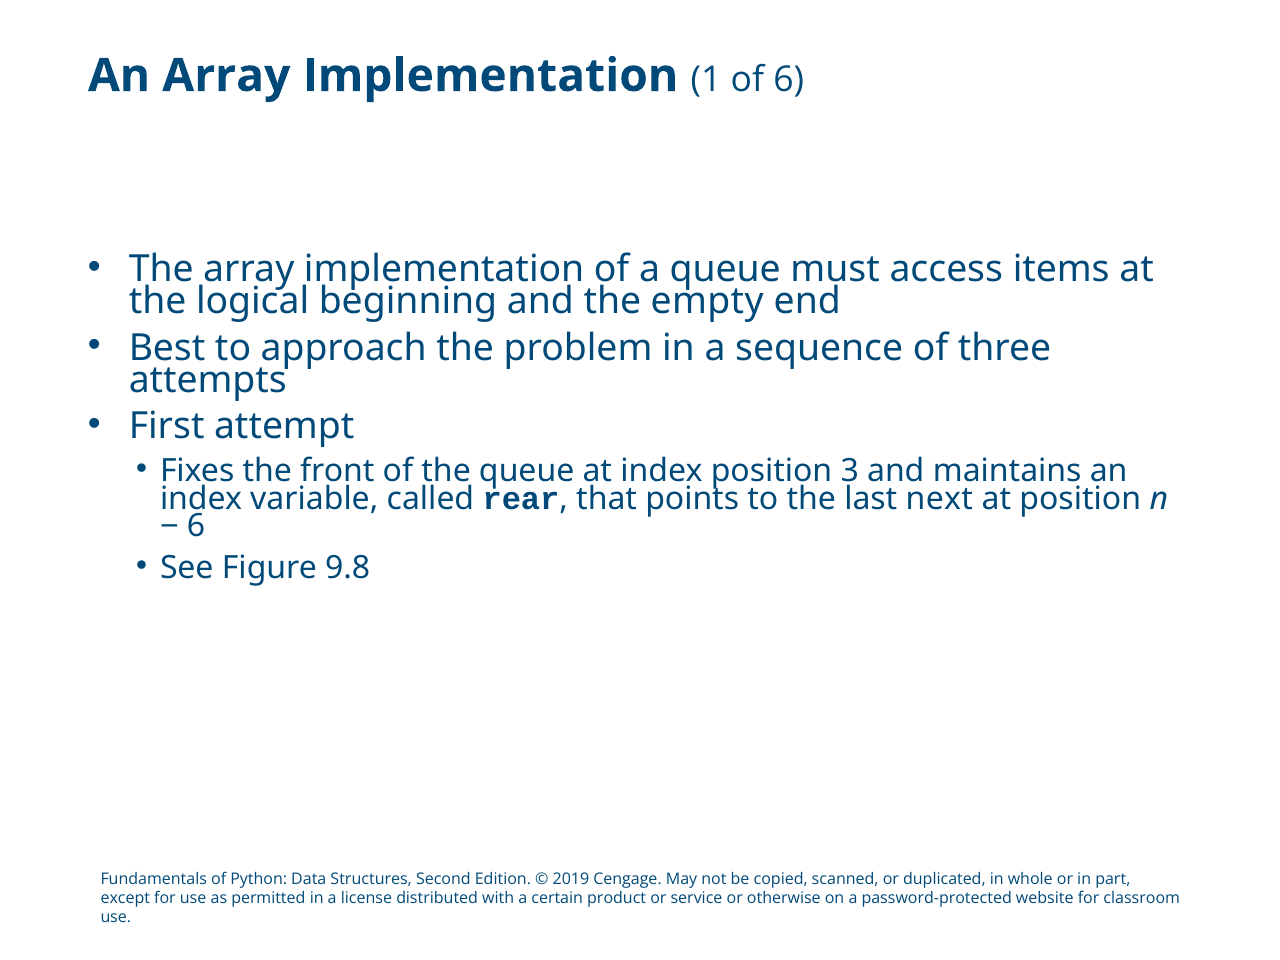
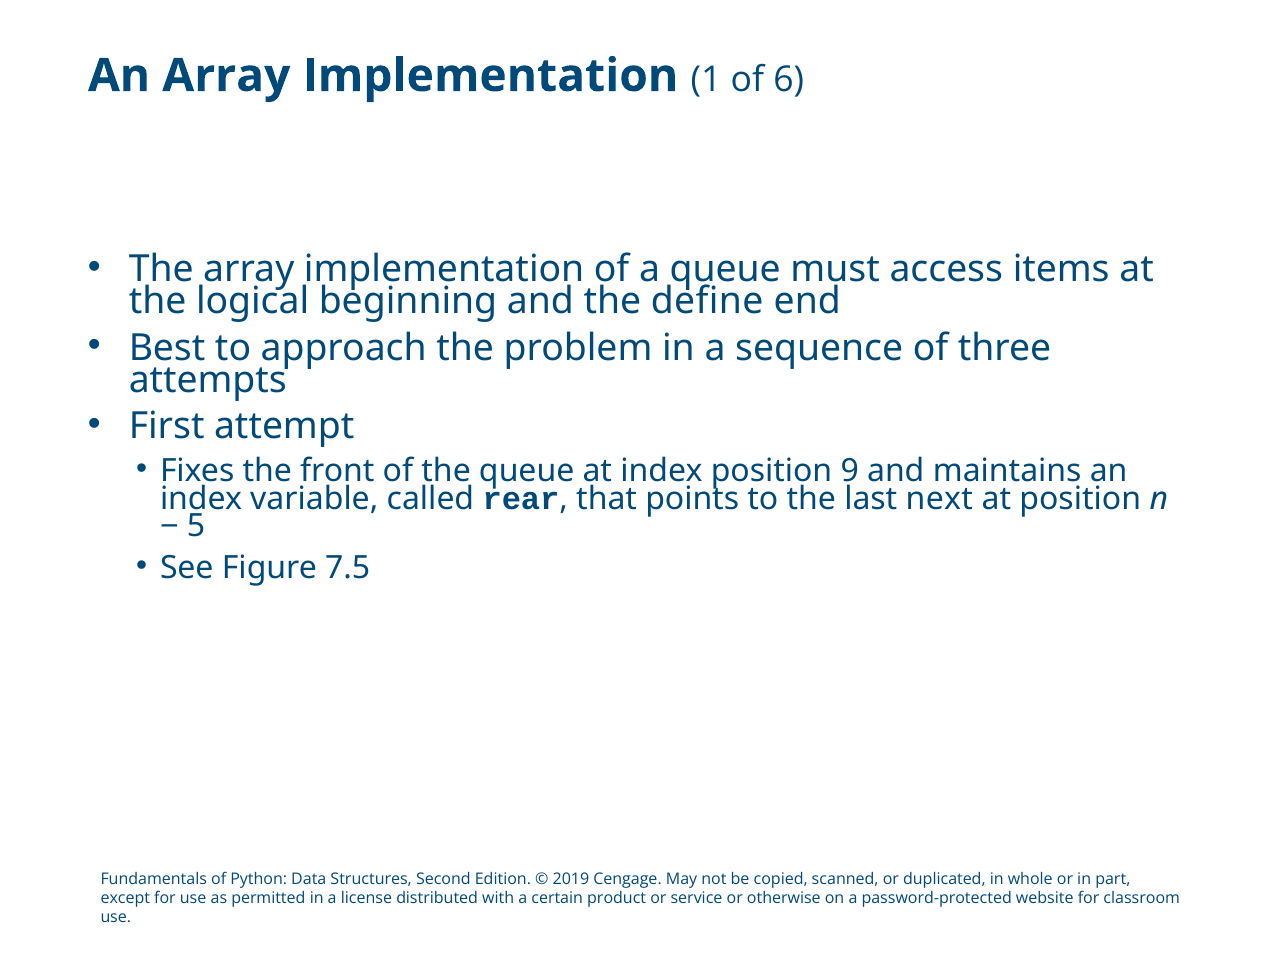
empty: empty -> define (707, 301)
3: 3 -> 9 (850, 471)
6: 6 -> 5 (196, 526)
9.8: 9.8 -> 7.5 (348, 568)
